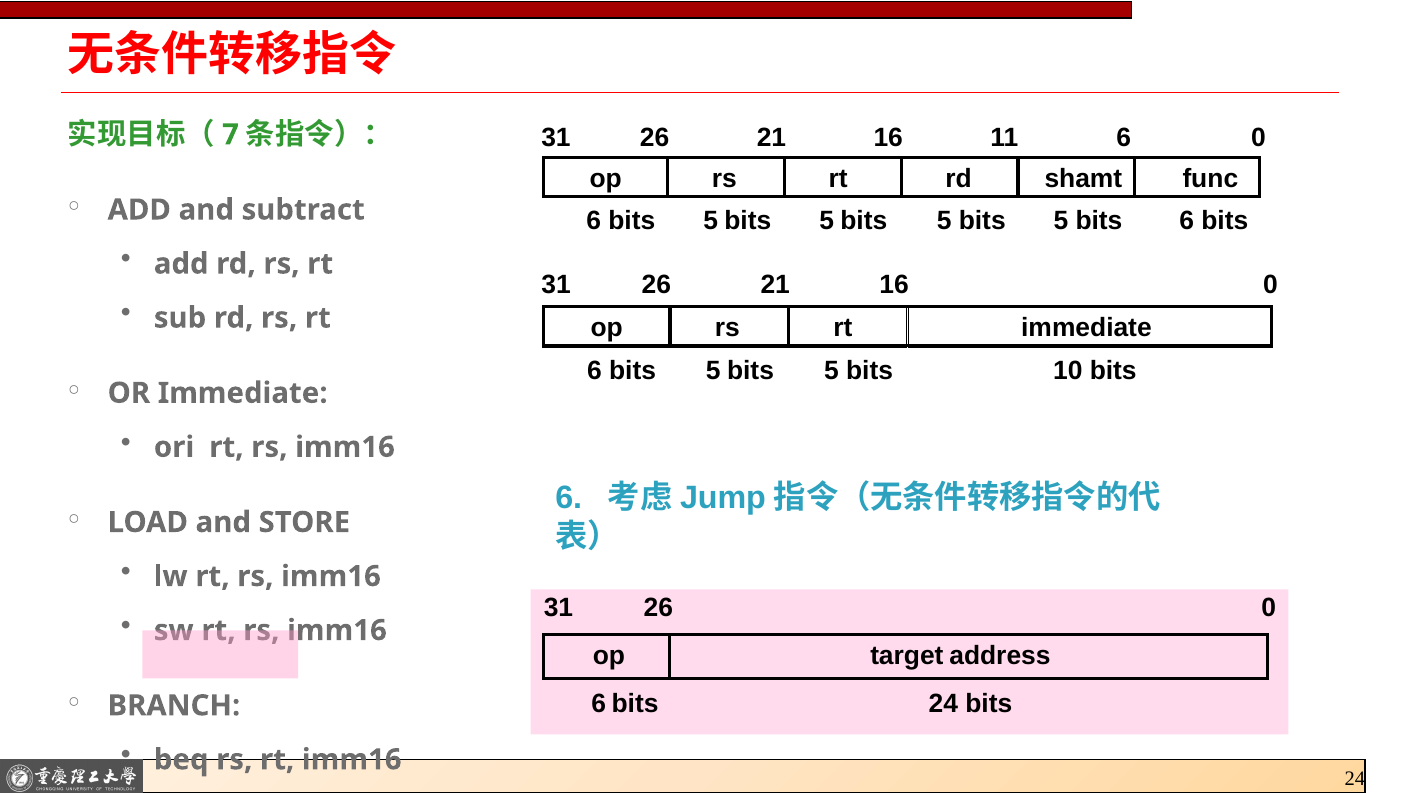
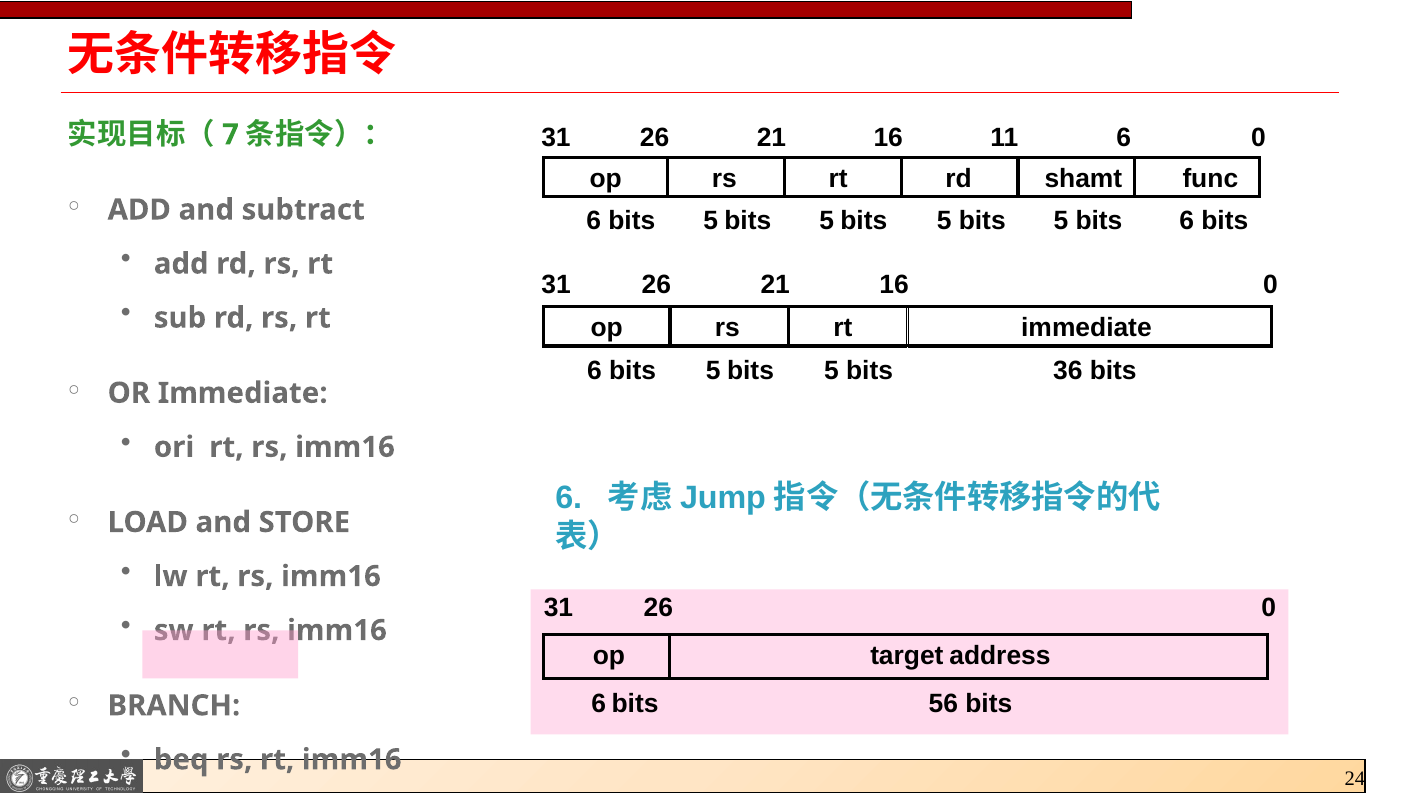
10: 10 -> 36 (1068, 370)
bits 24: 24 -> 56 (943, 703)
